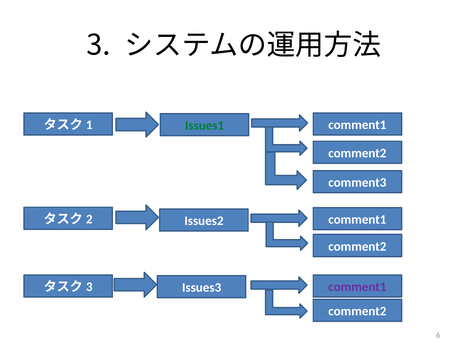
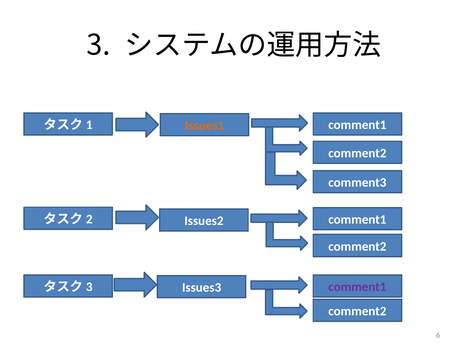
Issues1 colour: green -> orange (205, 125)
